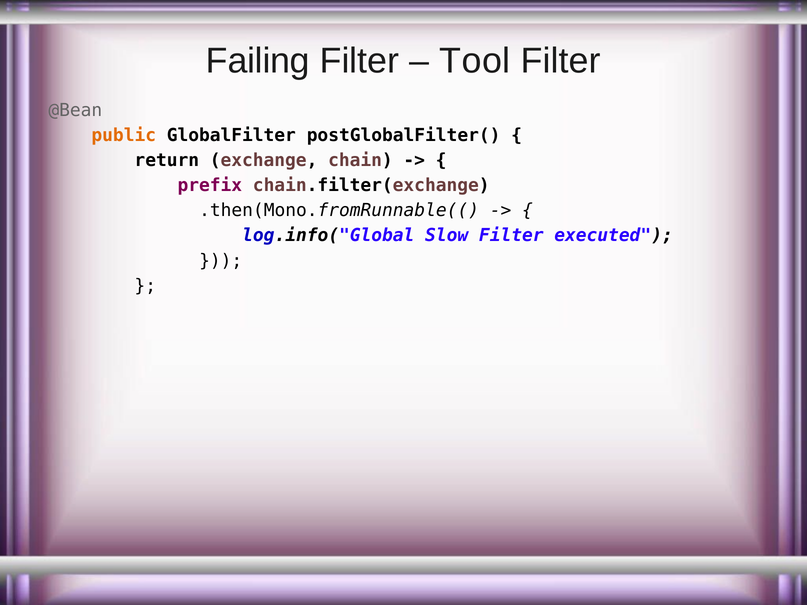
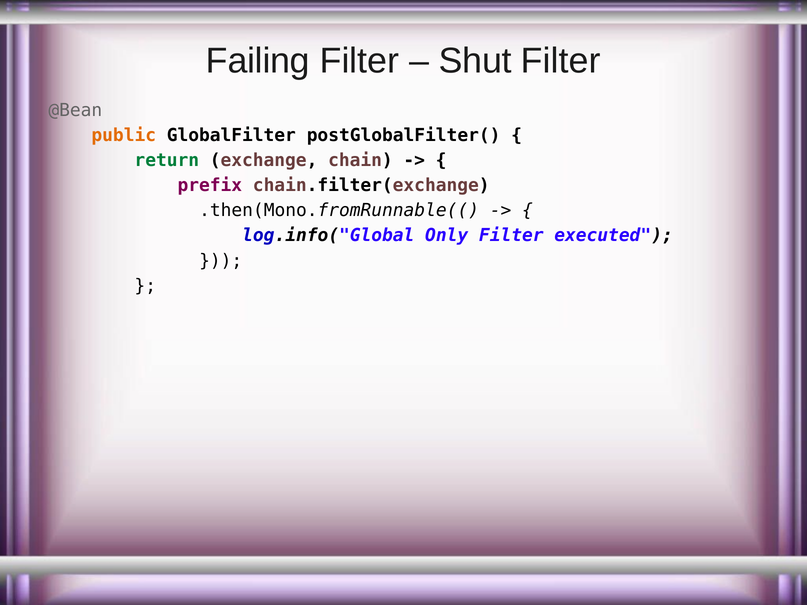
Tool: Tool -> Shut (475, 61)
return colour: black -> green (167, 160)
Slow: Slow -> Only (447, 236)
